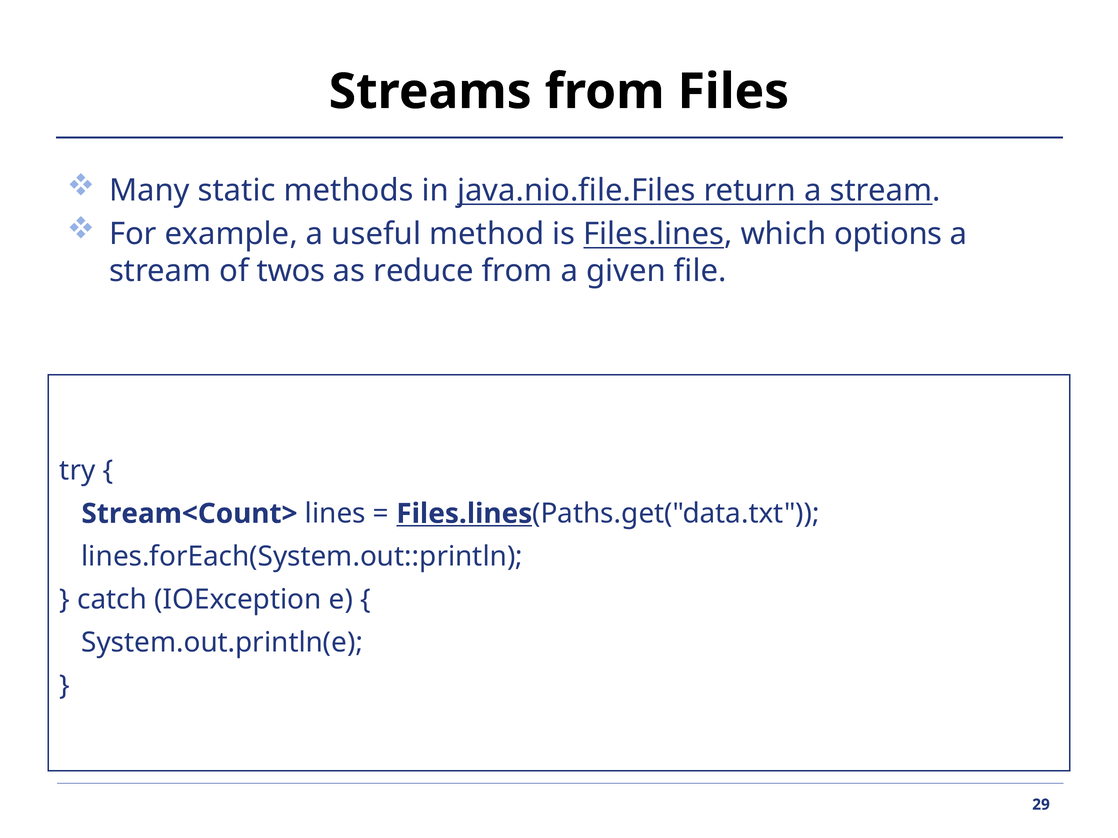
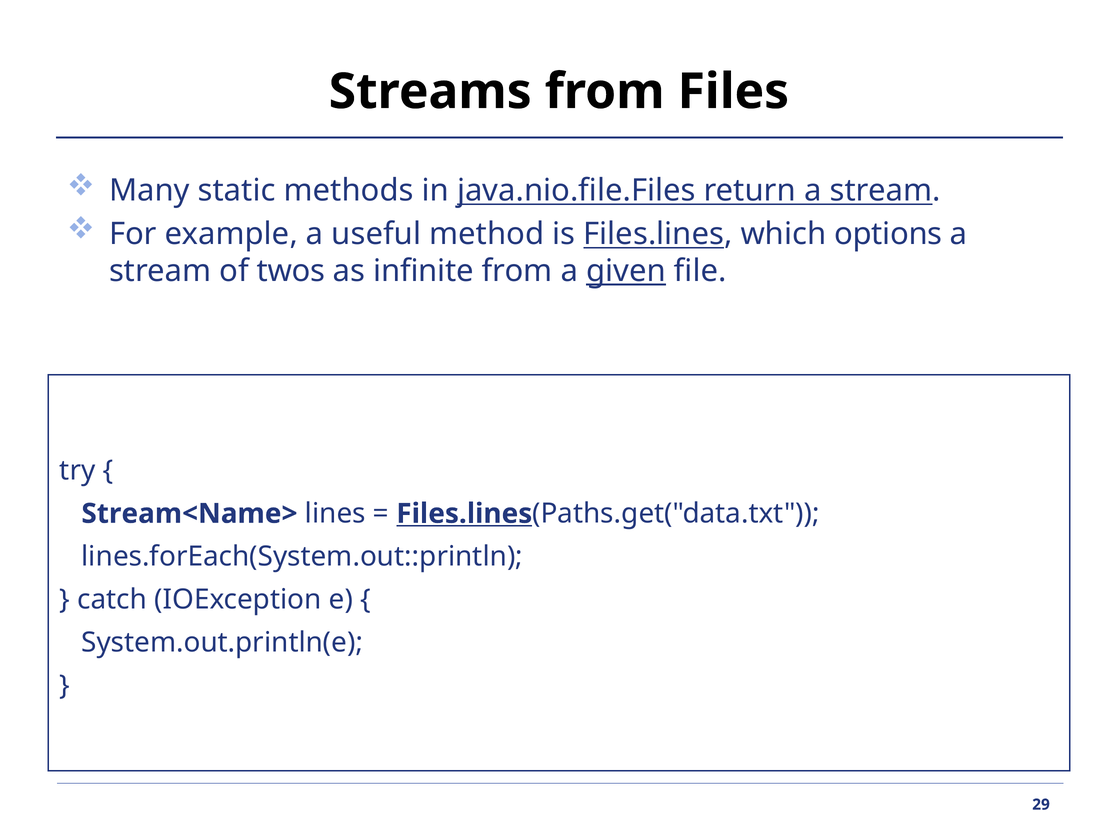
reduce: reduce -> infinite (424, 271)
given underline: none -> present (626, 271)
Stream<Count>: Stream<Count> -> Stream<Name> (189, 514)
